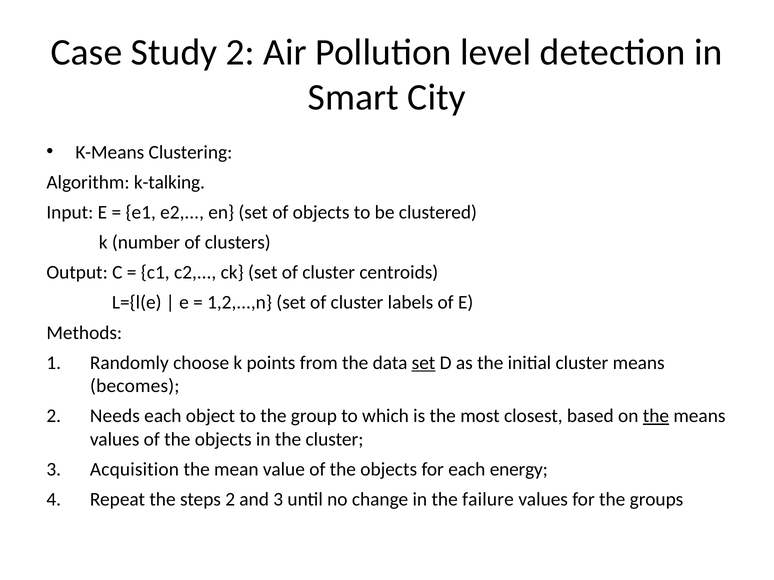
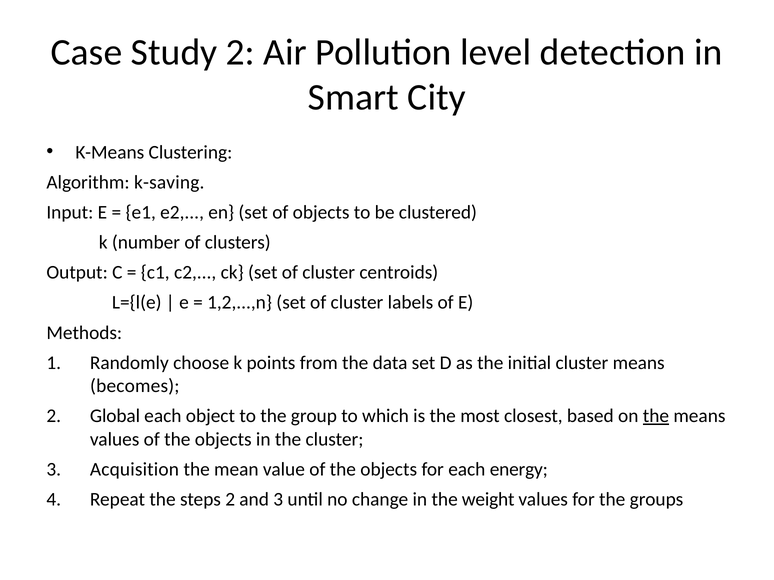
k-talking: k-talking -> k-saving (169, 182)
set underline: present -> none (424, 363)
Needs: Needs -> Global (115, 416)
failure: failure -> weight (488, 500)
